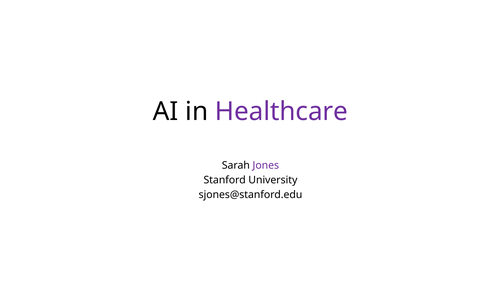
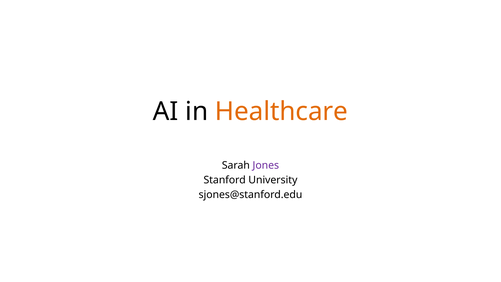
Healthcare colour: purple -> orange (281, 111)
